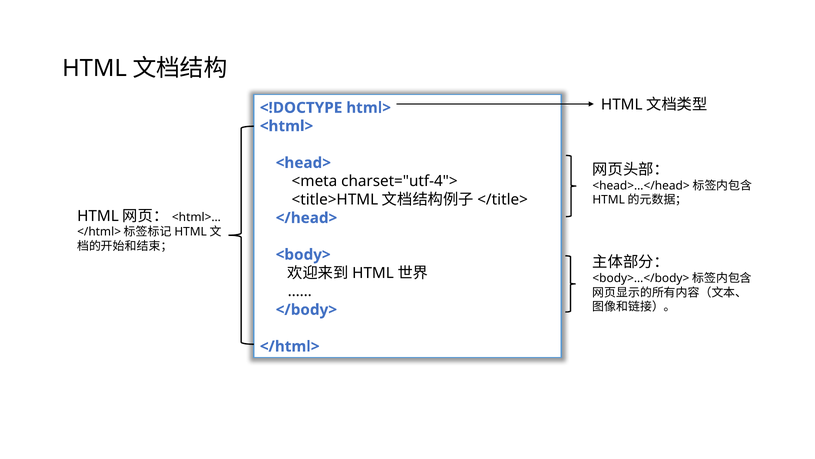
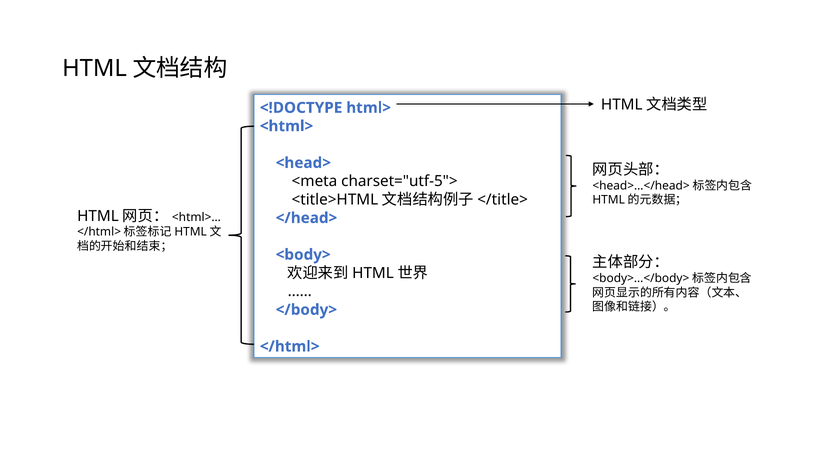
charset="utf-4">: charset="utf-4"> -> charset="utf-5"> (399, 181)
